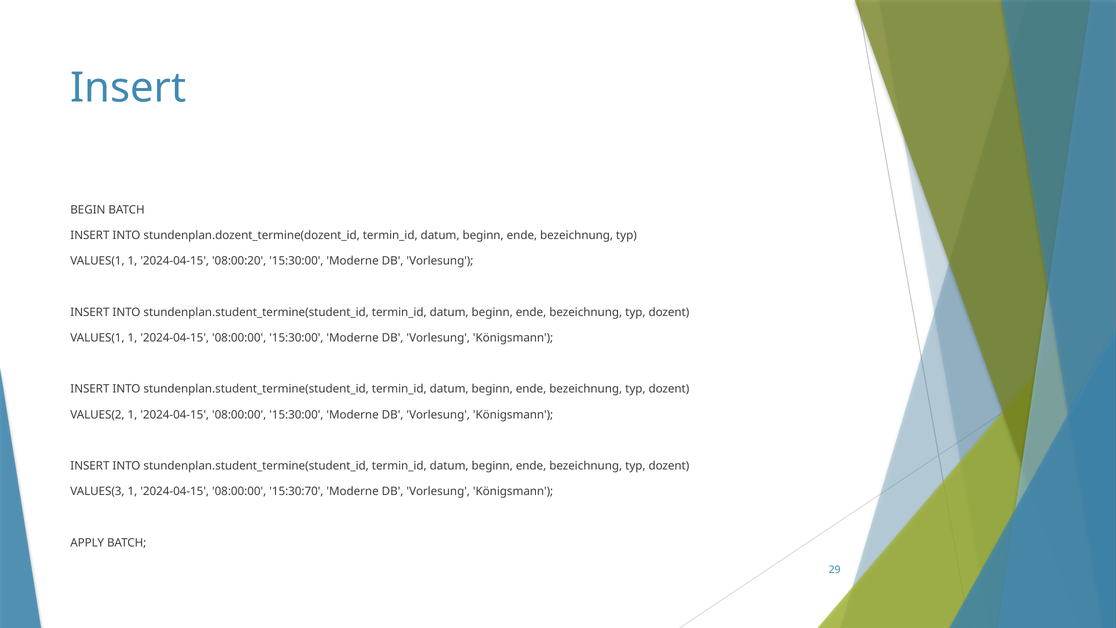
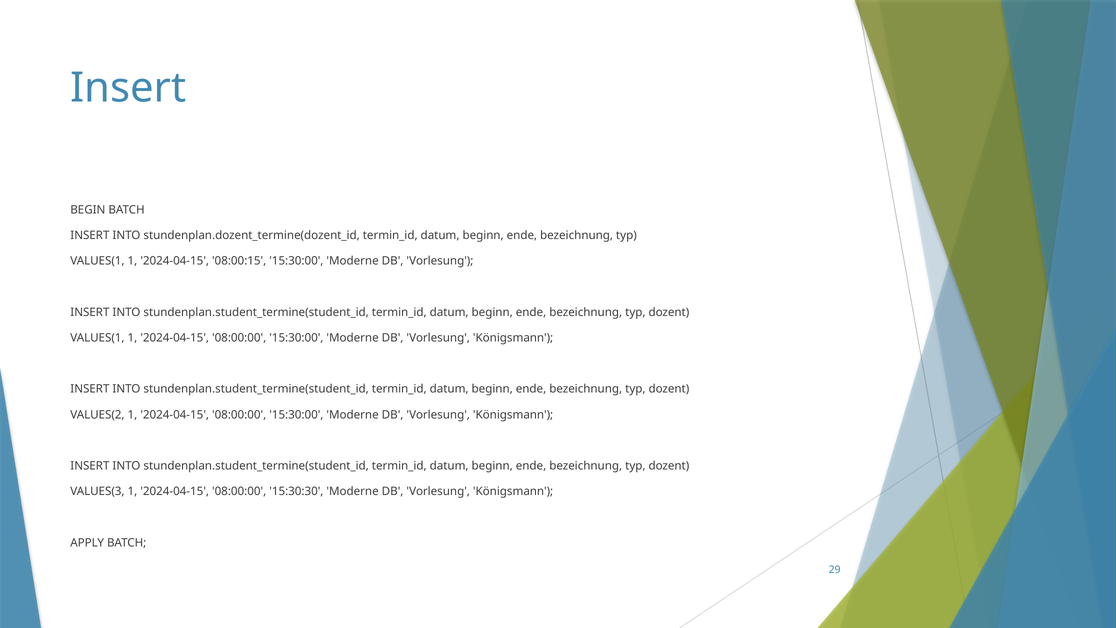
08:00:20: 08:00:20 -> 08:00:15 (239, 261)
15:30:70: 15:30:70 -> 15:30:30 (296, 491)
